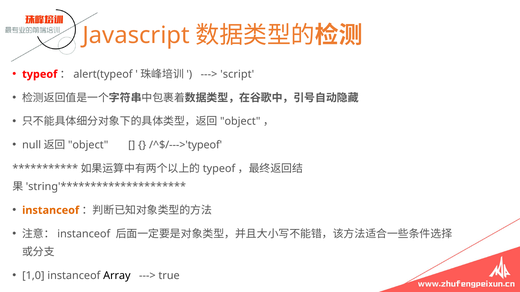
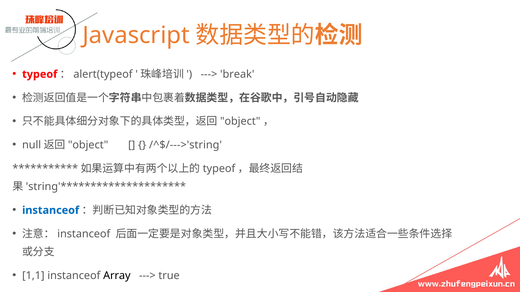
script: script -> break (237, 74)
/^$/--->'typeof: /^$/--->'typeof -> /^$/--->'string (185, 145)
instanceof colour: orange -> blue (51, 211)
1,0: 1,0 -> 1,1 (33, 276)
